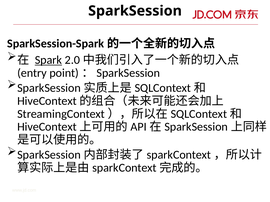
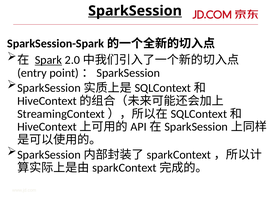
SparkSession underline: none -> present (135, 11)
